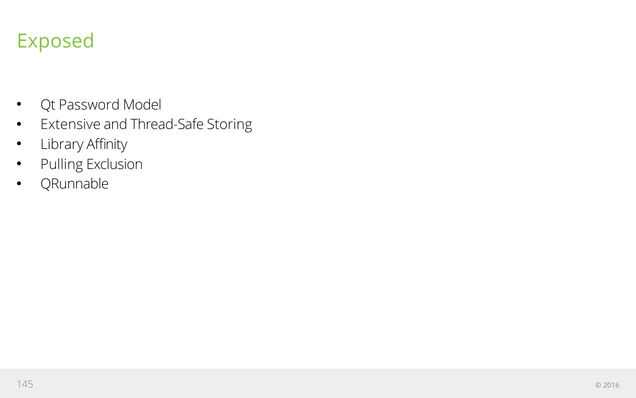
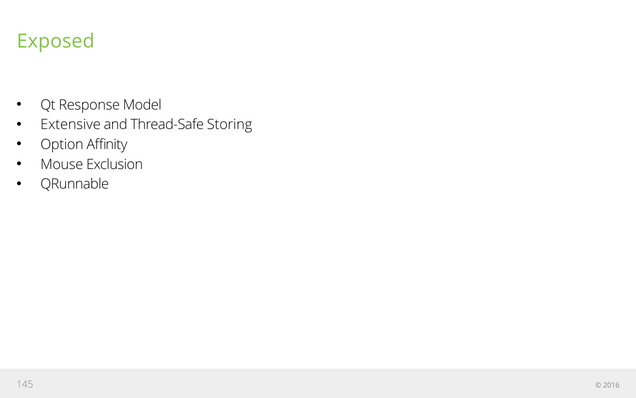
Password: Password -> Response (89, 105)
Library: Library -> Option (62, 144)
Pulling: Pulling -> Mouse (62, 164)
